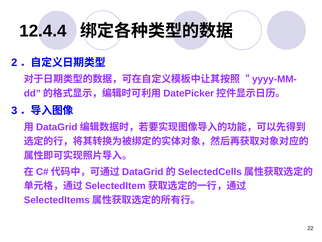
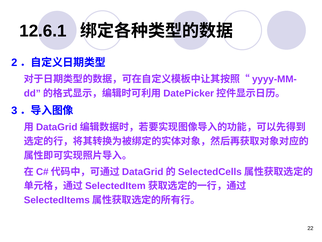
12.4.4: 12.4.4 -> 12.6.1 (43, 31)
